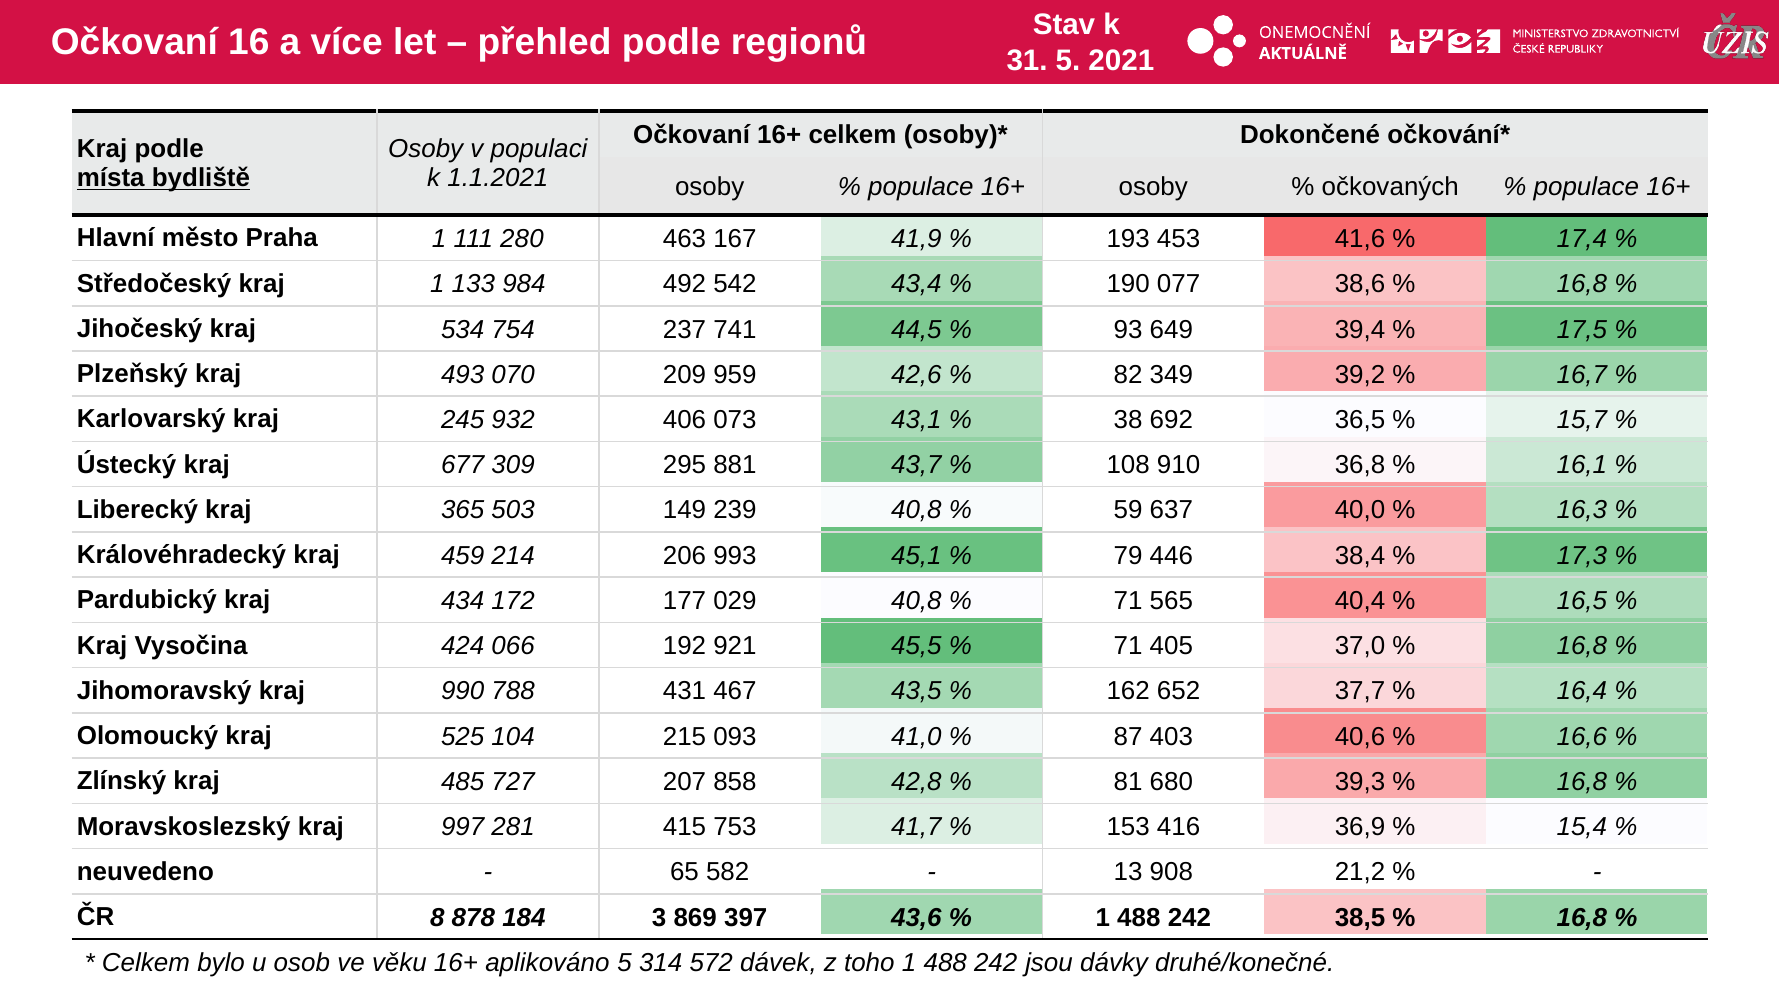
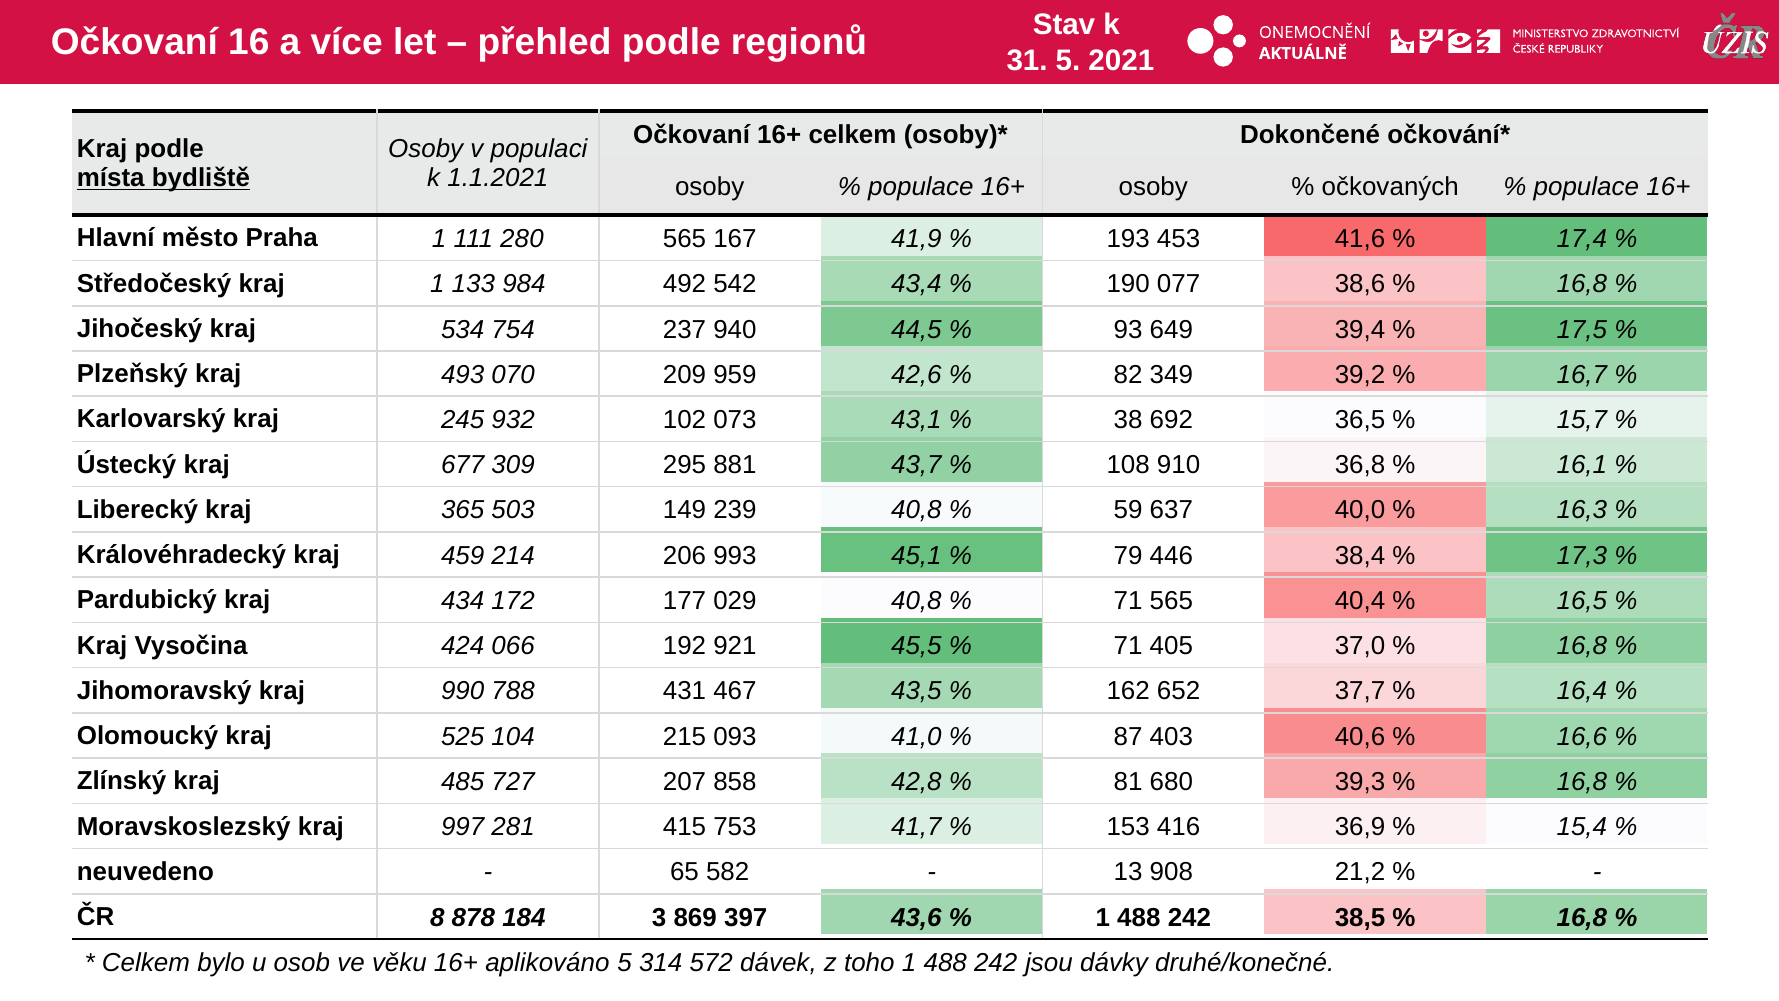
280 463: 463 -> 565 (685, 239)
741: 741 -> 940 (735, 329)
406: 406 -> 102 (685, 420)
